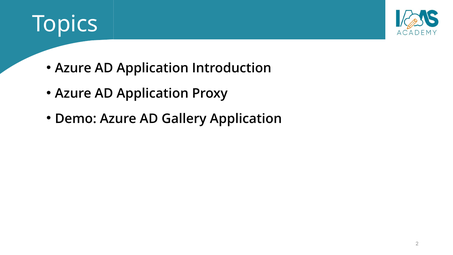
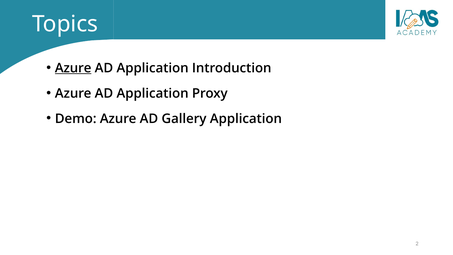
Azure underline: none -> present (73, 68)
